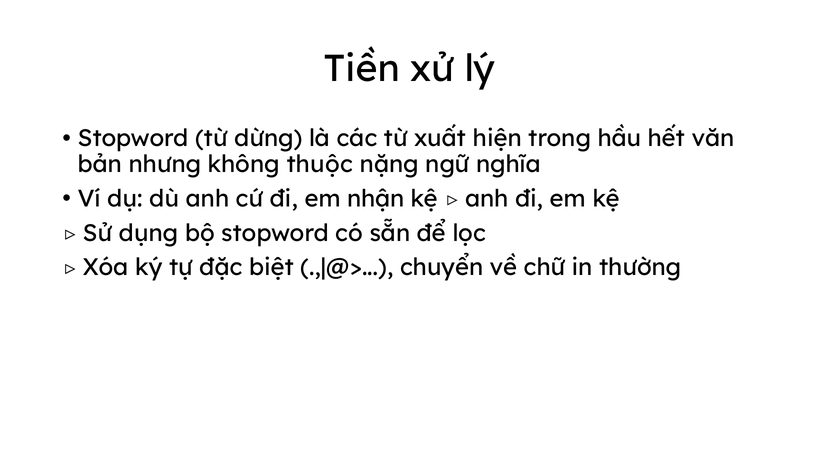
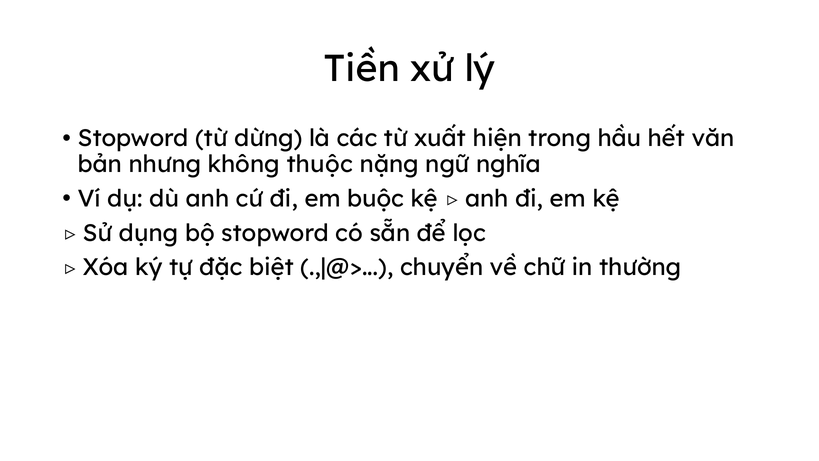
nhận: nhận -> buộc (376, 199)
